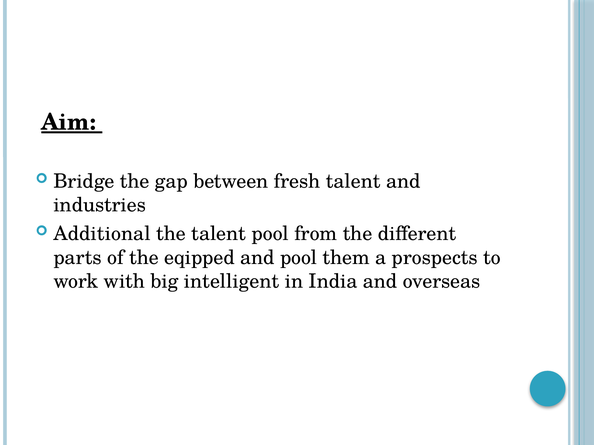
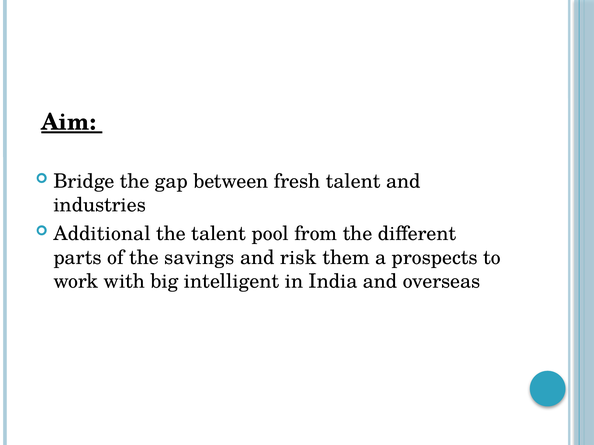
eqipped: eqipped -> savings (199, 258)
and pool: pool -> risk (298, 258)
